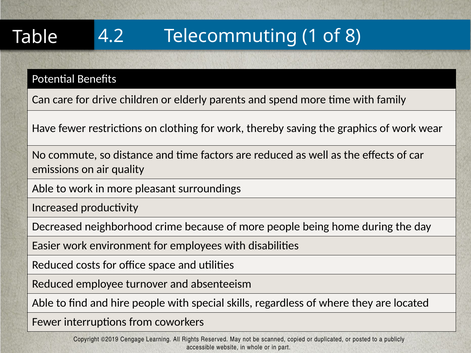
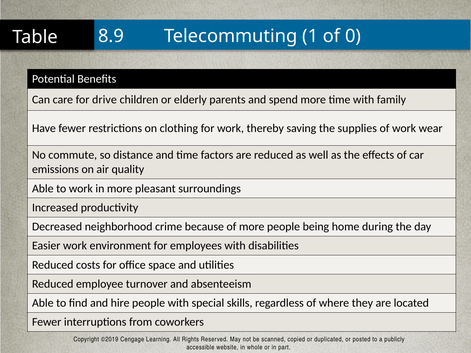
4.2: 4.2 -> 8.9 (111, 36)
8: 8 -> 0 (353, 36)
graphics: graphics -> supplies (357, 128)
